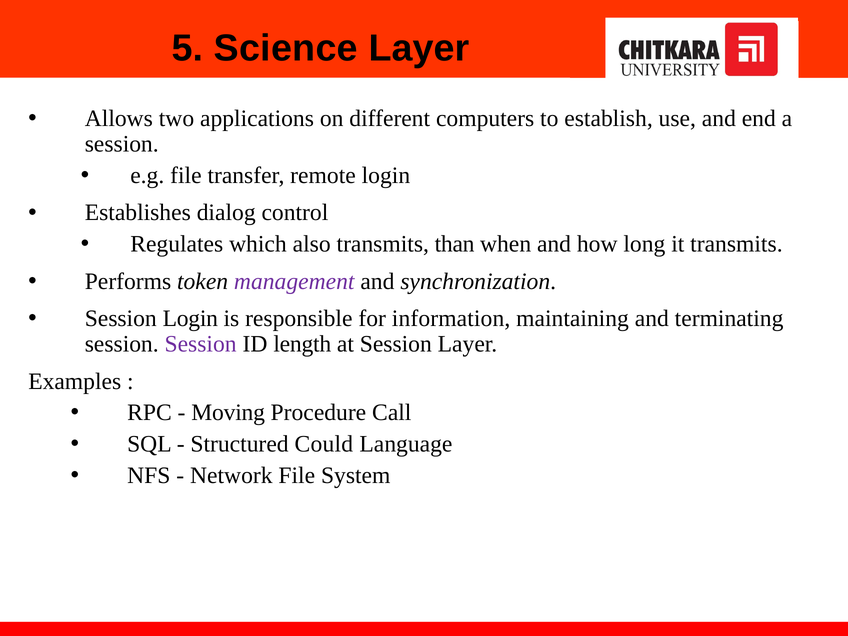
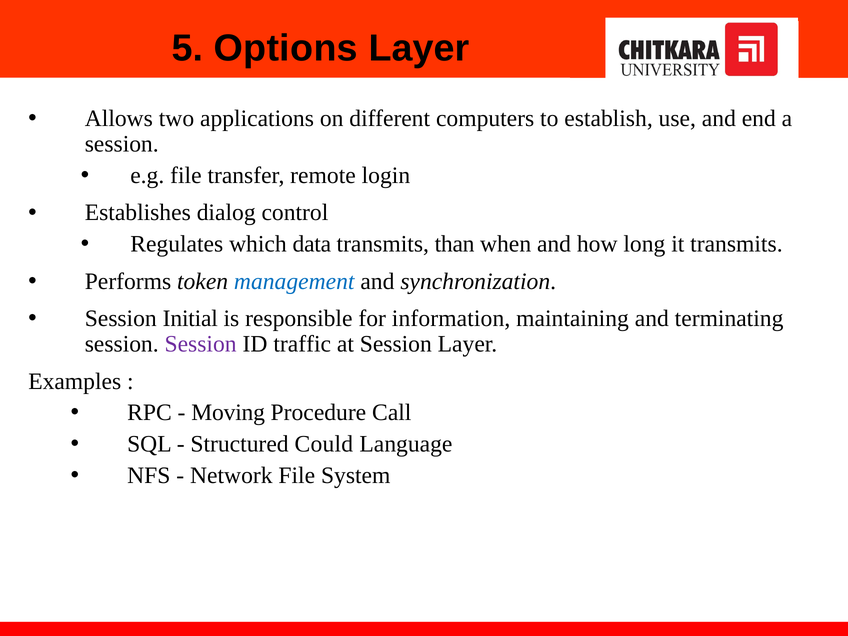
Science: Science -> Options (286, 49)
also: also -> data (312, 244)
management colour: purple -> blue (294, 281)
Session Login: Login -> Initial (190, 319)
length: length -> traffic (302, 344)
